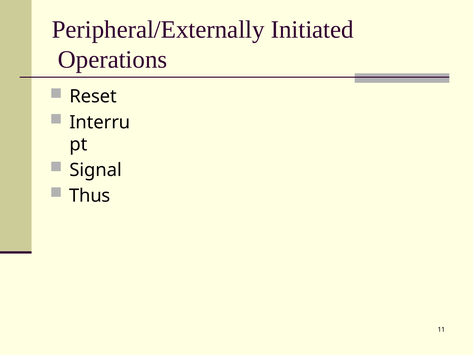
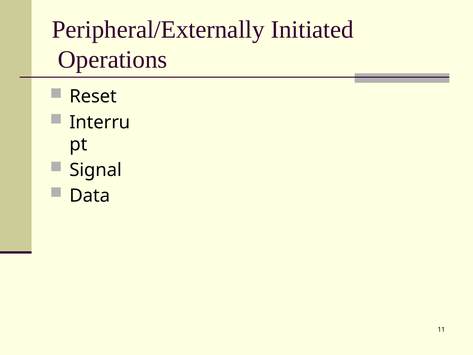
Thus: Thus -> Data (90, 196)
